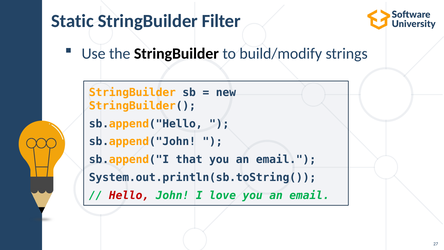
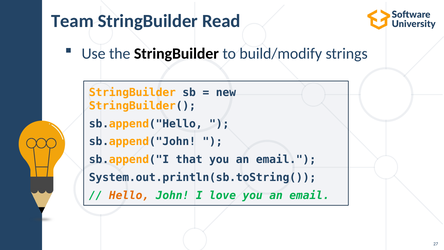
Static: Static -> Team (72, 21)
Filter: Filter -> Read (221, 21)
Hello colour: red -> orange (129, 195)
